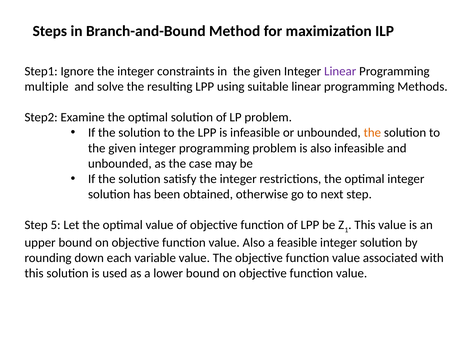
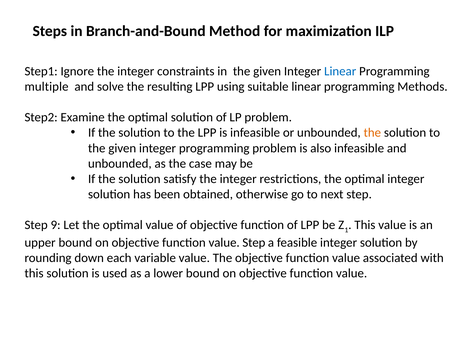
Linear colour: purple -> blue (340, 71)
5: 5 -> 9 (56, 225)
value Also: Also -> Step (254, 243)
